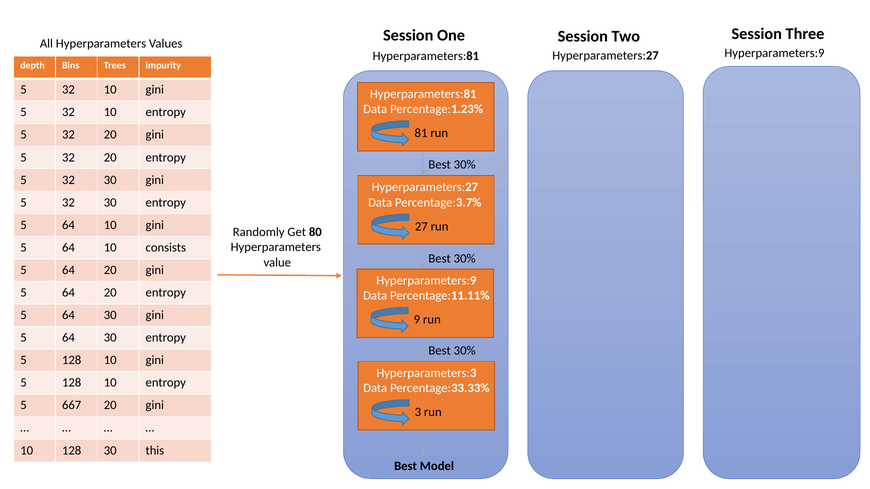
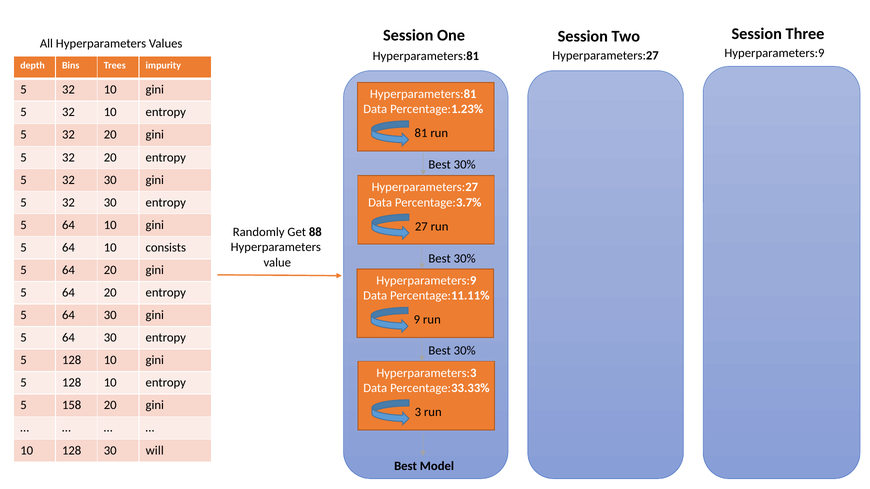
80: 80 -> 88 (315, 232)
667: 667 -> 158 (72, 406)
this: this -> will (155, 451)
